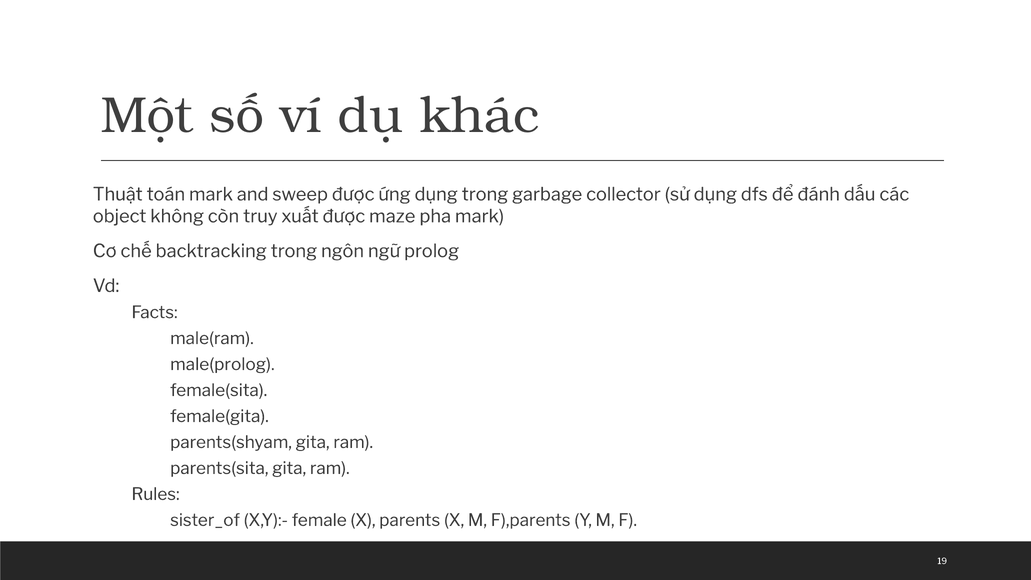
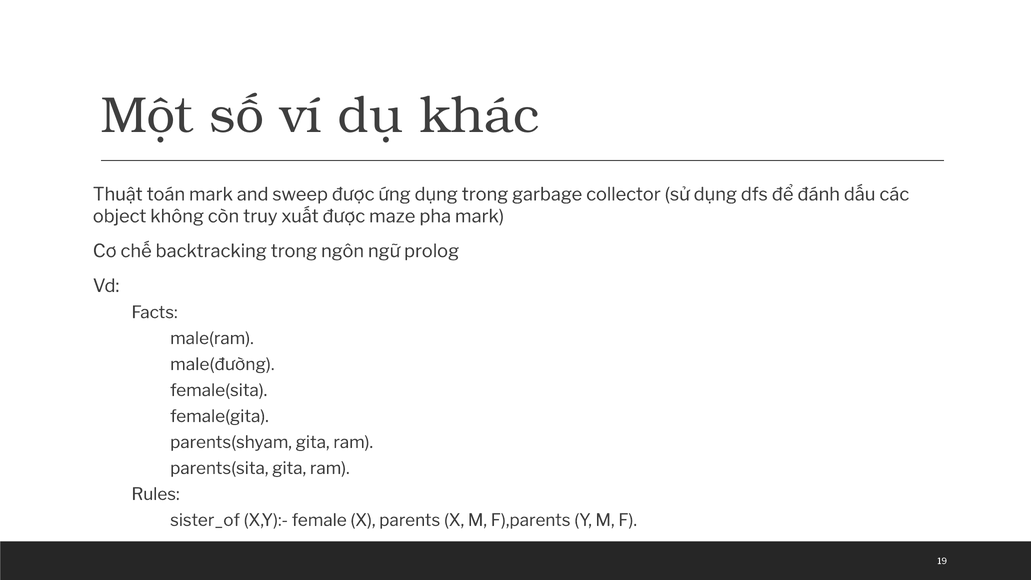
male(prolog: male(prolog -> male(đường (222, 364)
